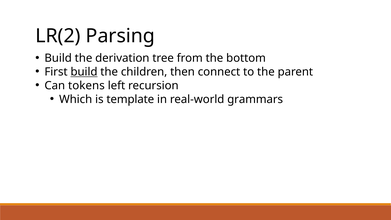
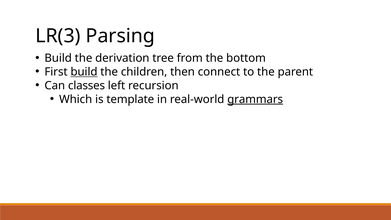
LR(2: LR(2 -> LR(3 (58, 36)
tokens: tokens -> classes (87, 86)
grammars underline: none -> present (255, 99)
